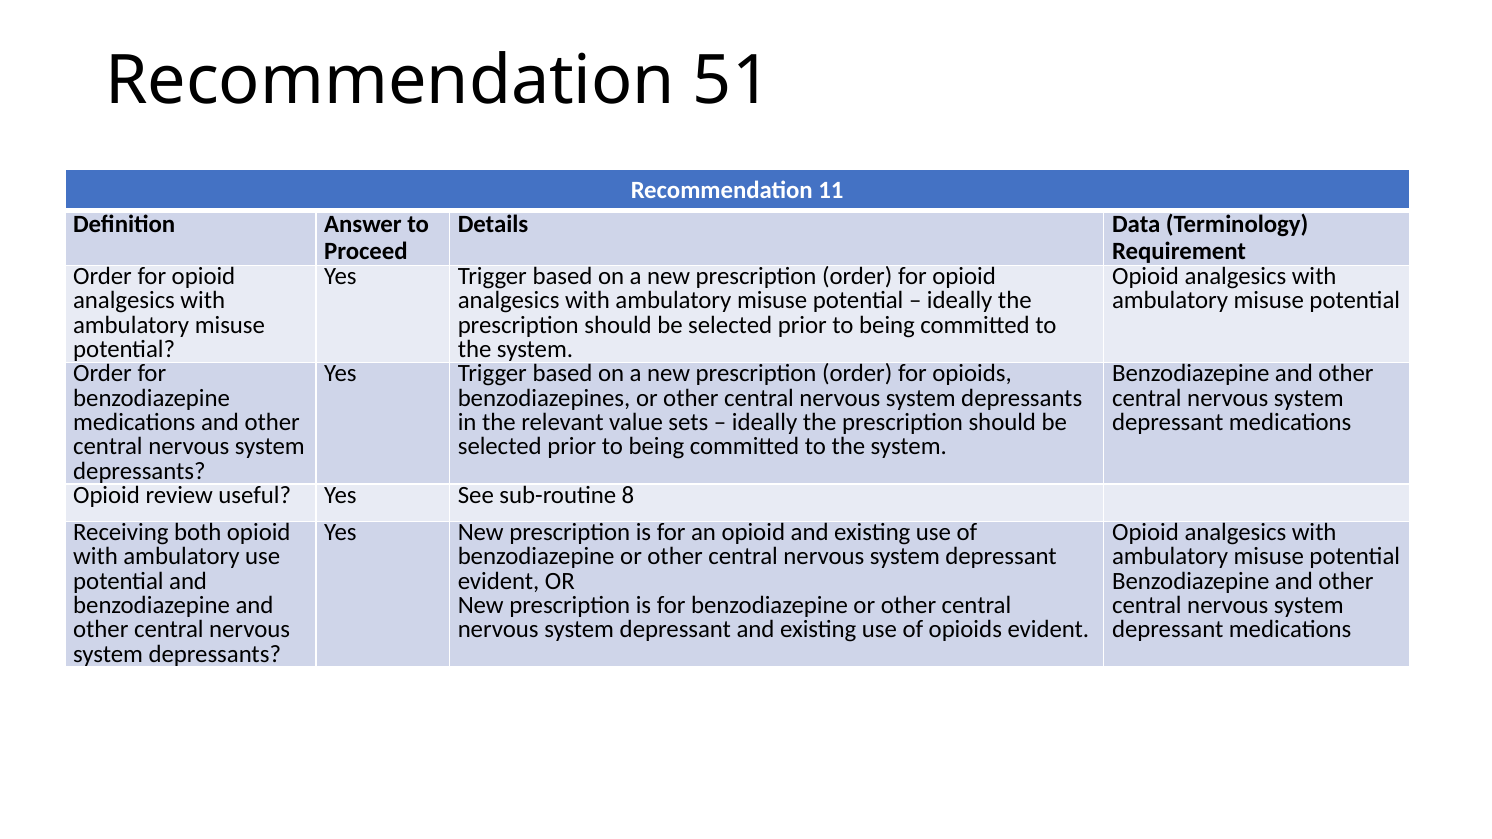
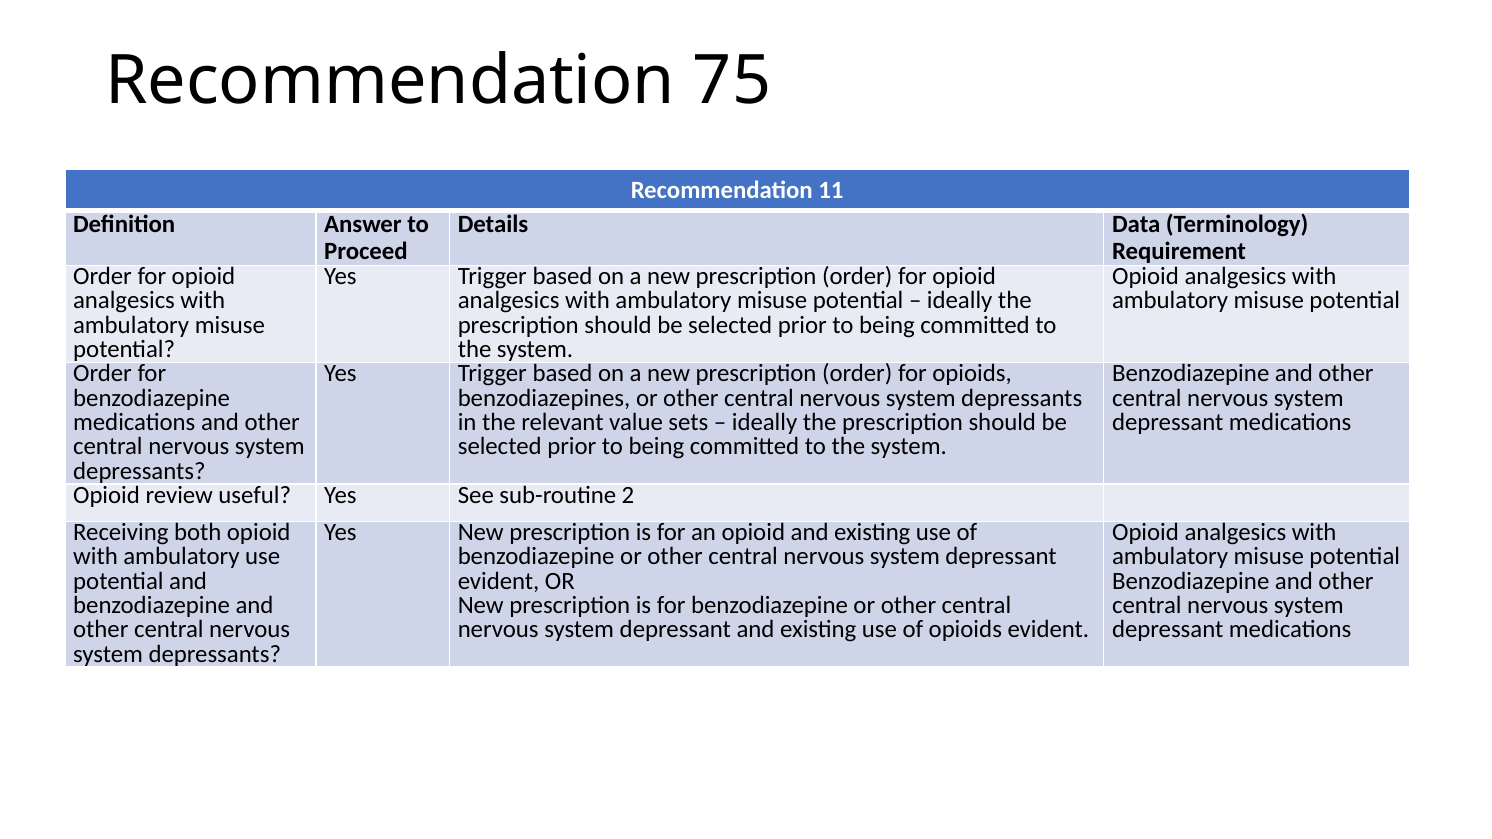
51: 51 -> 75 (732, 81)
8: 8 -> 2 (628, 496)
